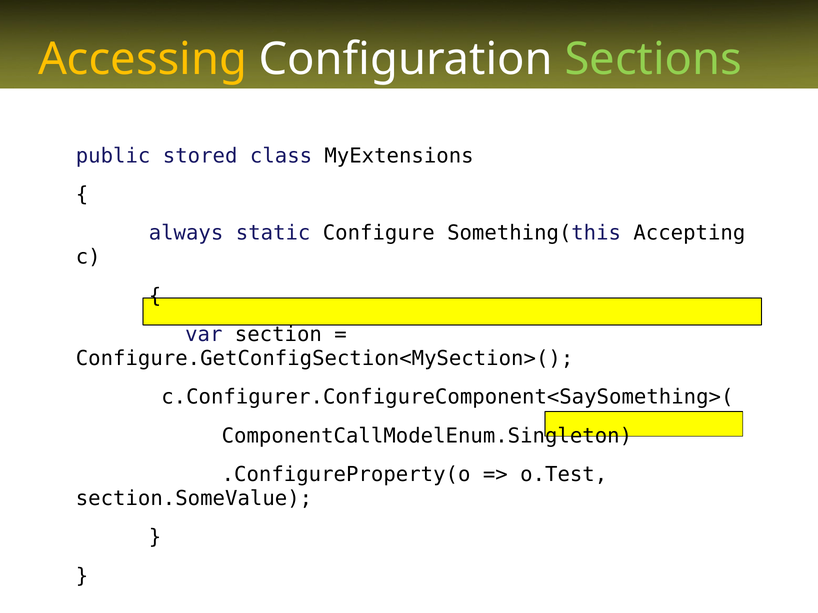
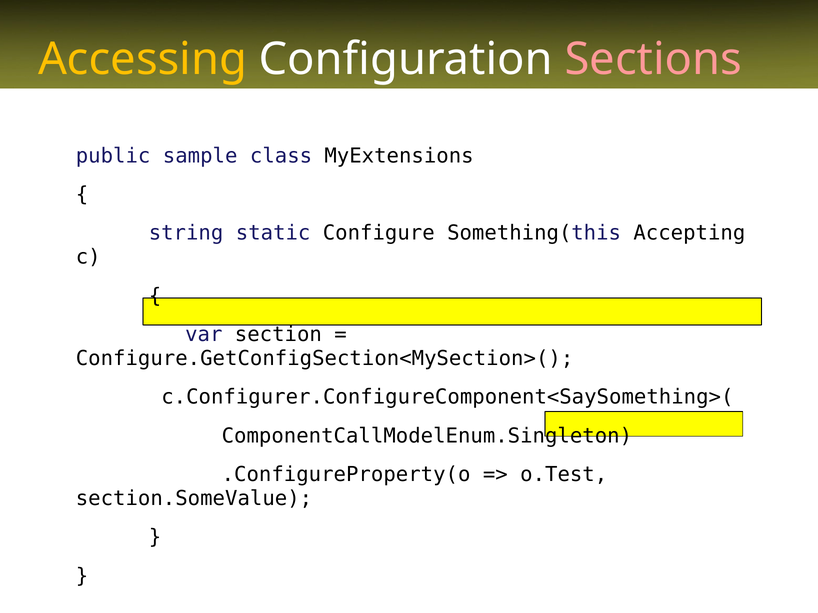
Sections colour: light green -> pink (653, 59)
stored: stored -> sample (200, 156)
always: always -> string (186, 233)
